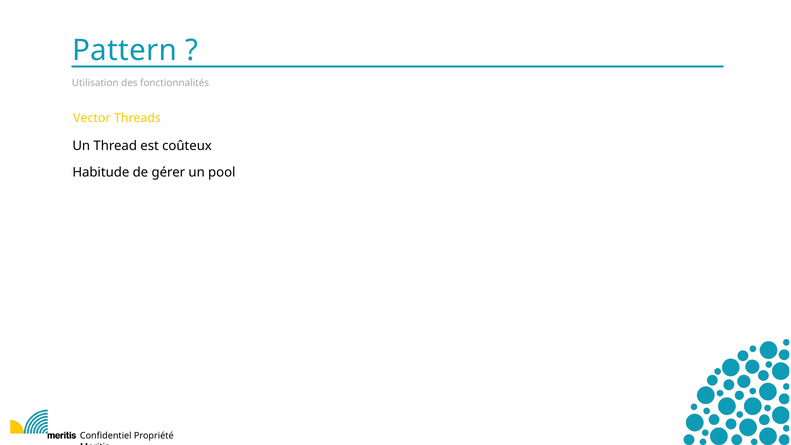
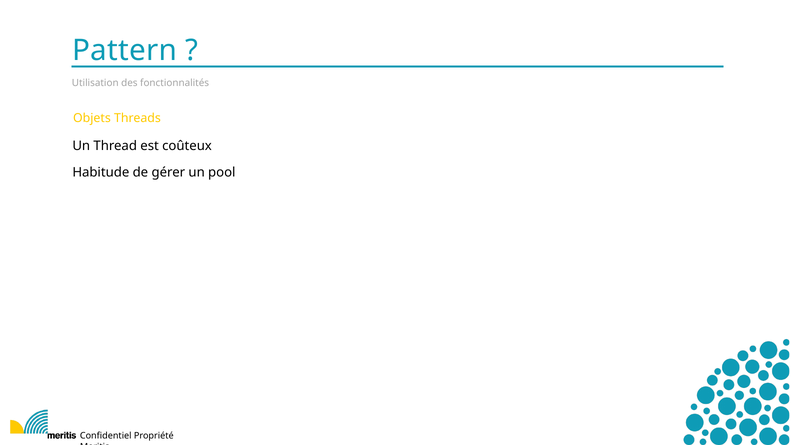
Vector: Vector -> Objets (92, 118)
